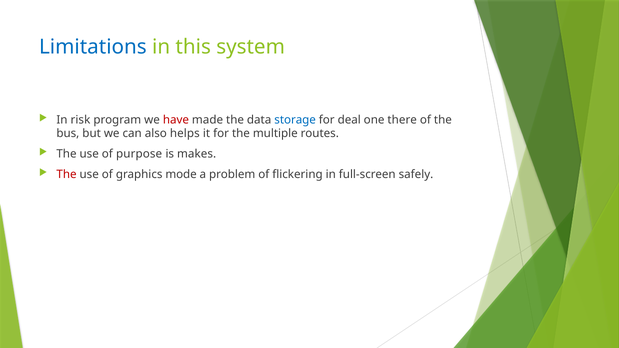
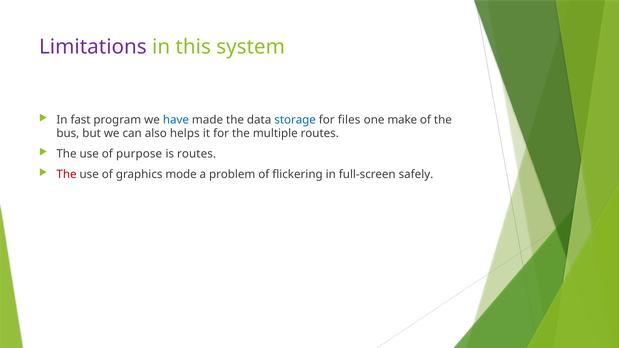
Limitations colour: blue -> purple (93, 47)
risk: risk -> fast (81, 120)
have colour: red -> blue (176, 120)
deal: deal -> files (349, 120)
there: there -> make (402, 120)
is makes: makes -> routes (197, 154)
